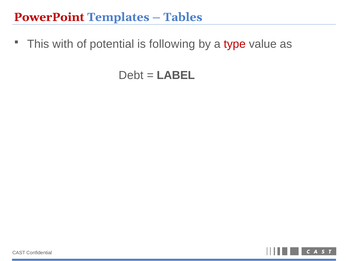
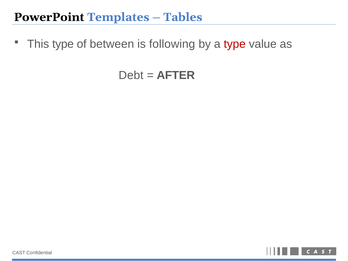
PowerPoint colour: red -> black (49, 17)
This with: with -> type (63, 44)
potential: potential -> between (112, 44)
LABEL: LABEL -> AFTER (176, 75)
